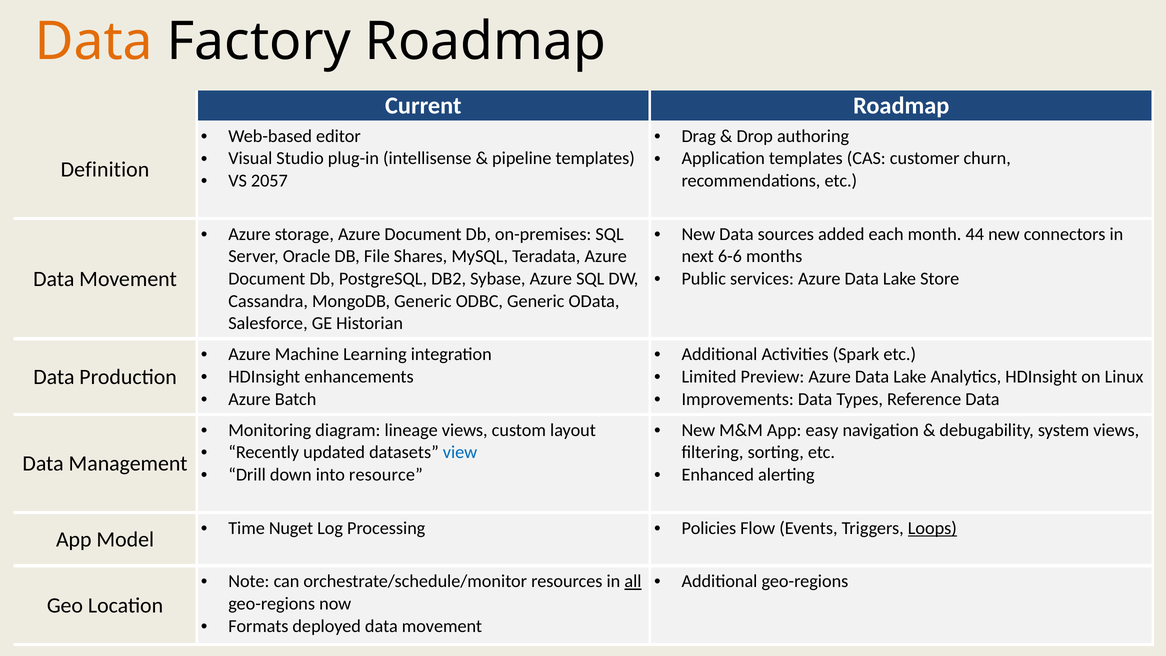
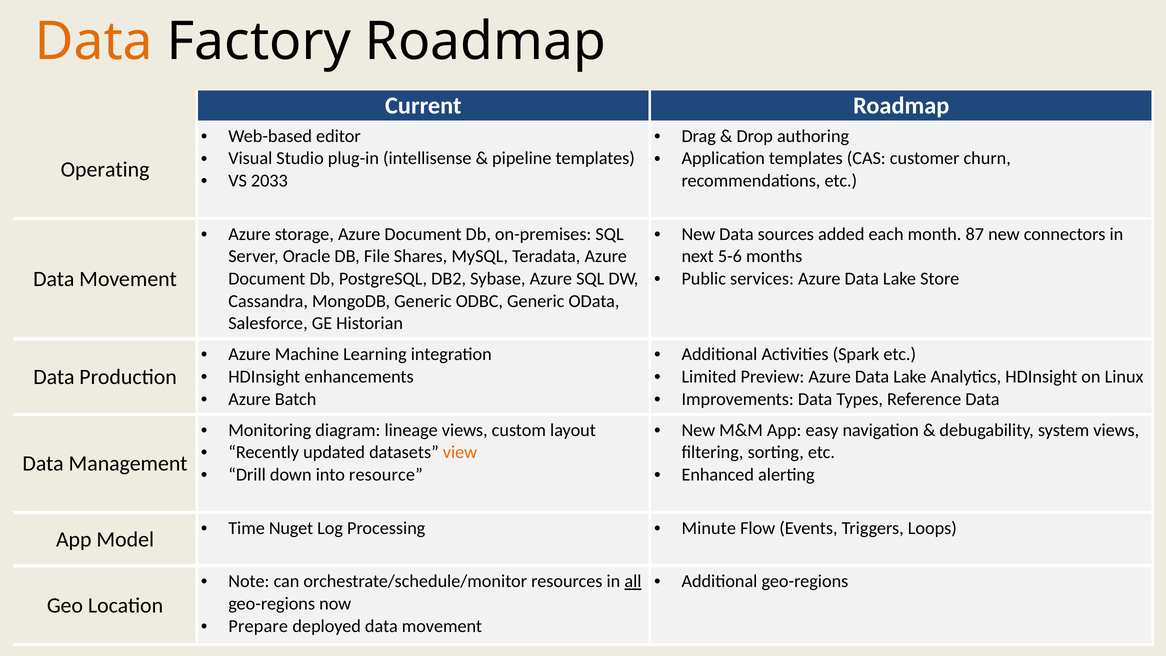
Definition: Definition -> Operating (105, 170)
2057: 2057 -> 2033 (269, 181)
44: 44 -> 87 (975, 234)
6-6: 6-6 -> 5-6 (730, 256)
view colour: blue -> orange (460, 452)
Policies: Policies -> Minute (709, 528)
Loops underline: present -> none (932, 528)
Formats: Formats -> Prepare (258, 626)
